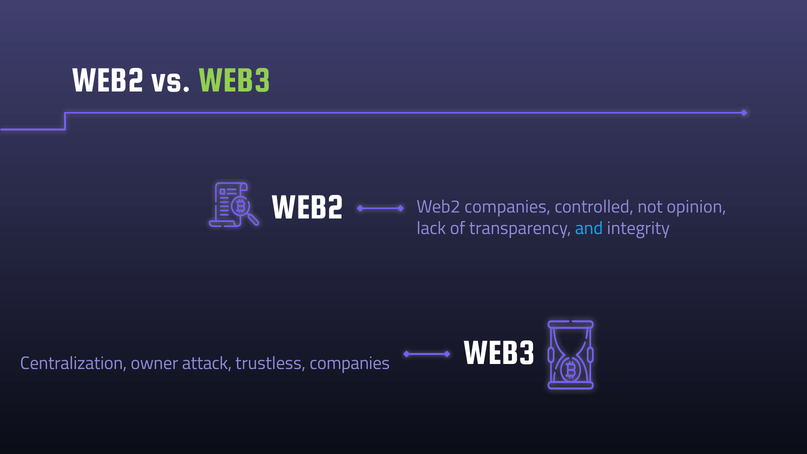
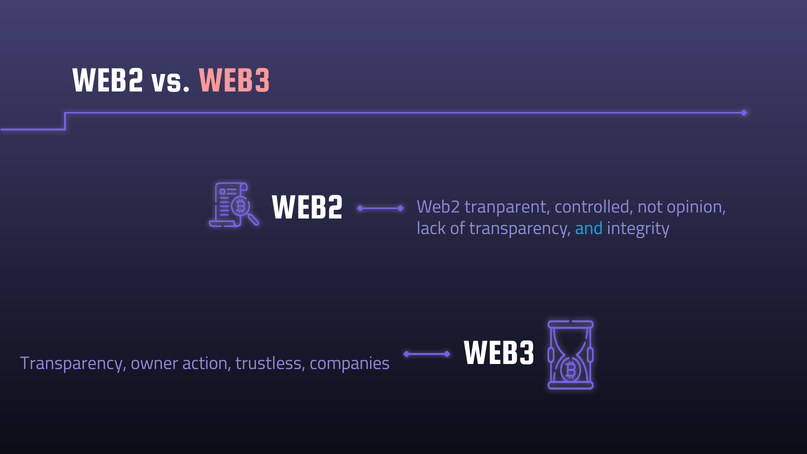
WEB3 colour: light green -> pink (234, 80)
Web2 companies: companies -> tranparent (507, 207)
Centralization: Centralization -> Transparency (73, 363)
attack: attack -> action (207, 363)
